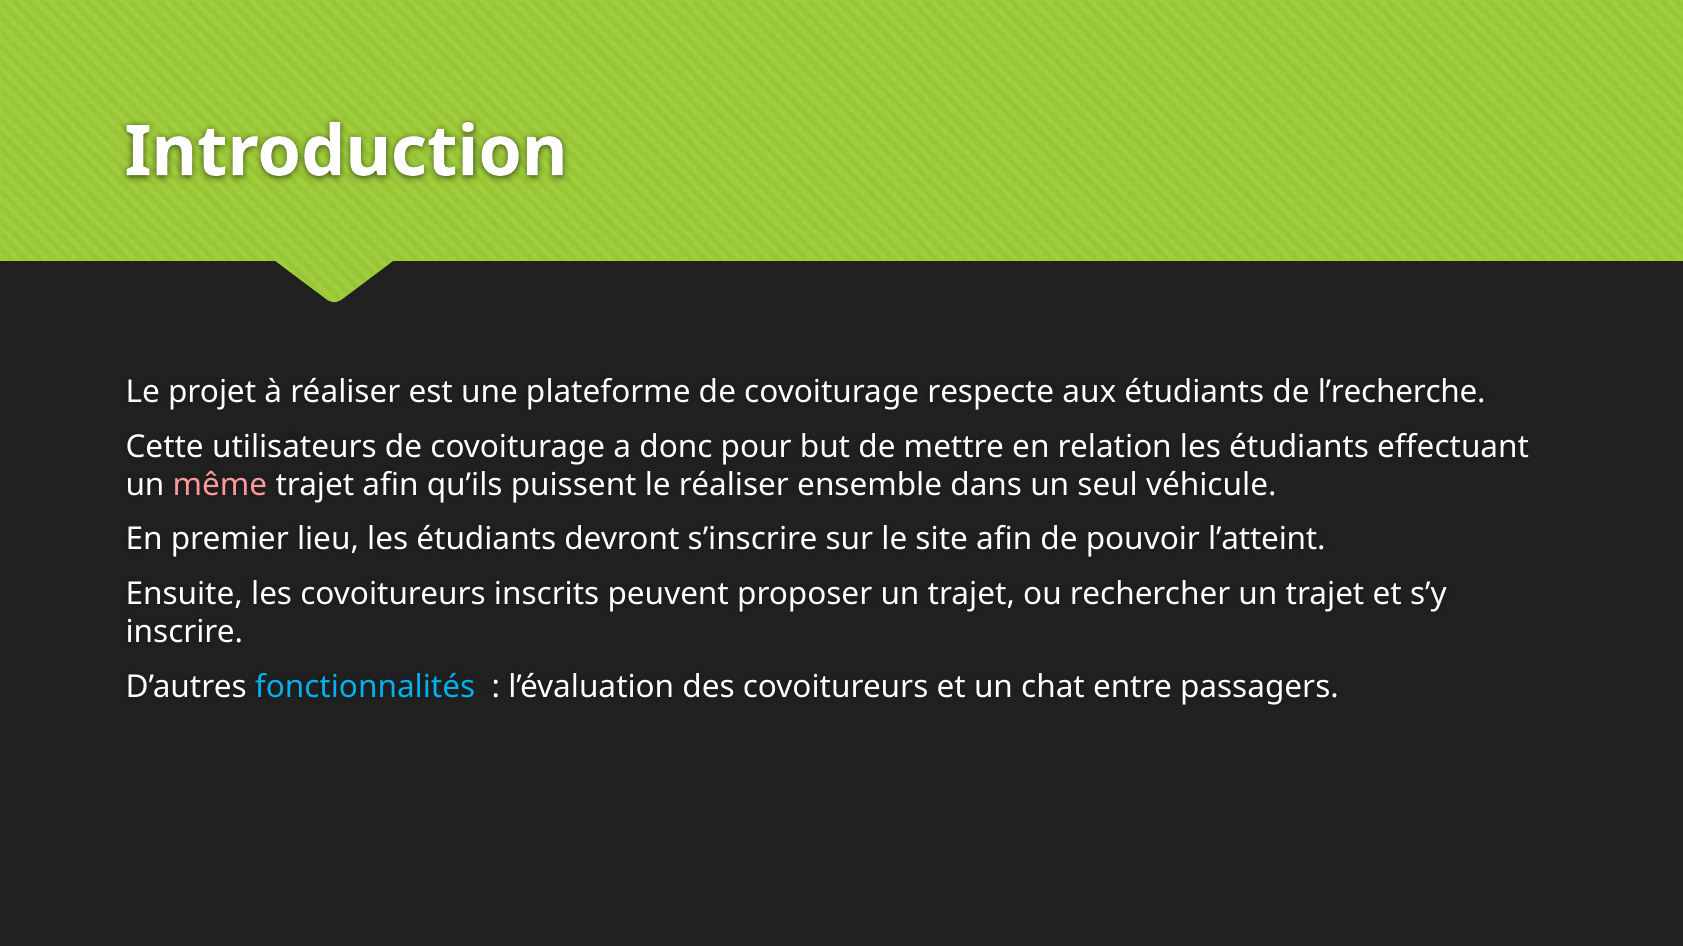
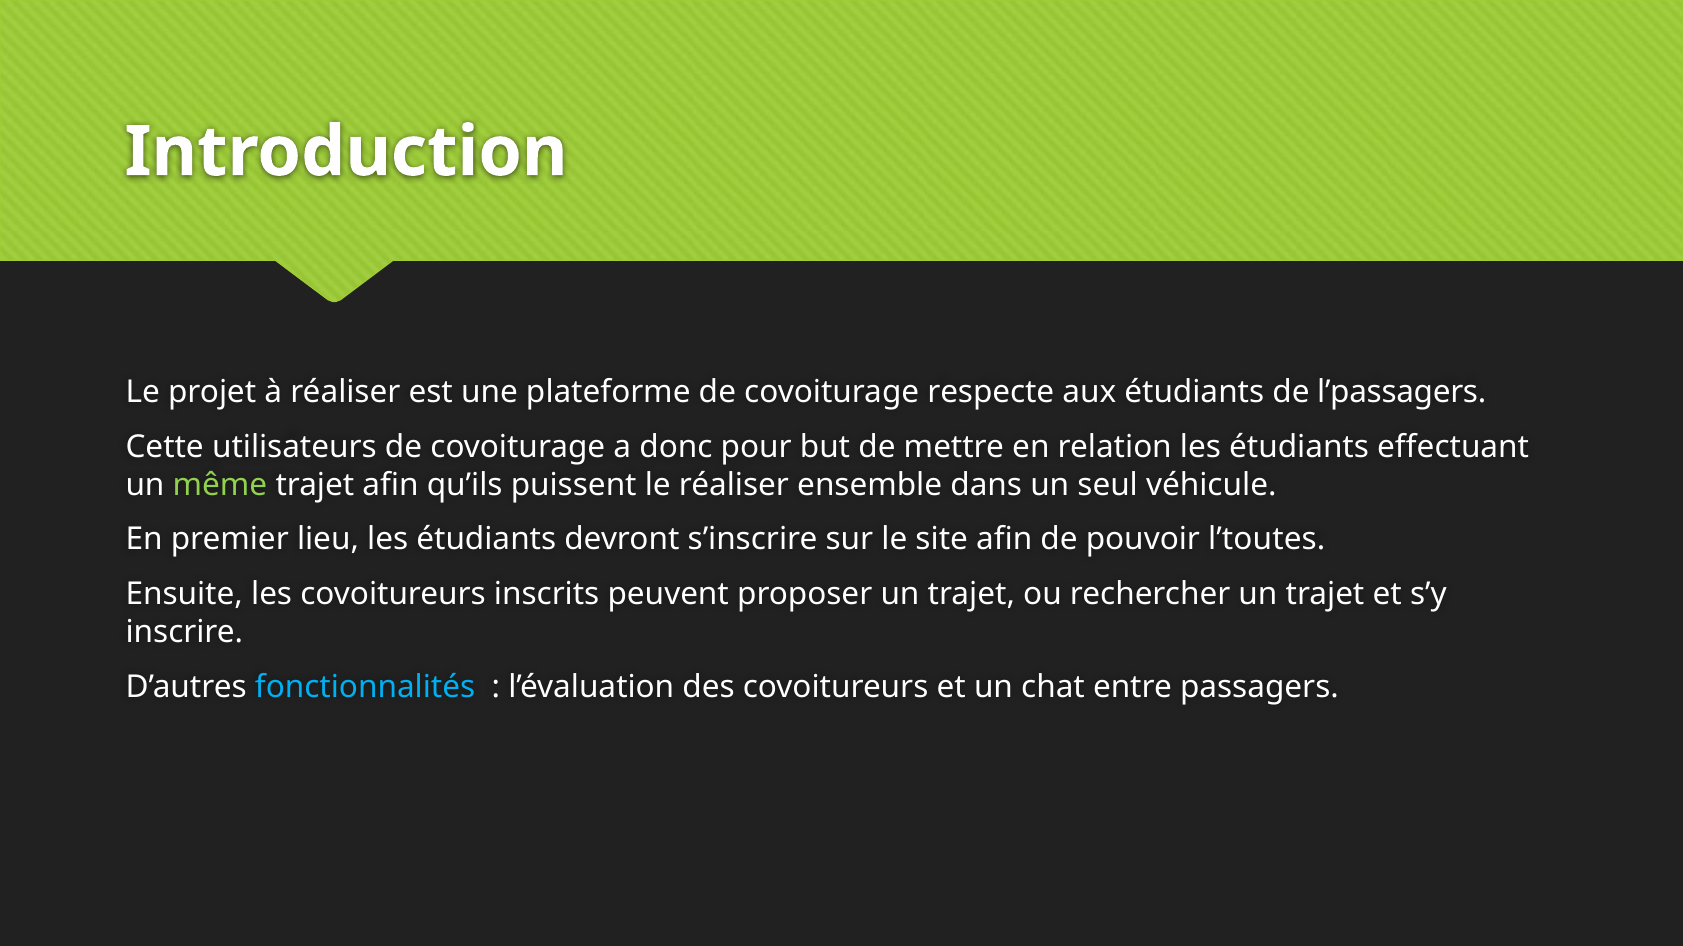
l’recherche: l’recherche -> l’passagers (1402, 393)
même colour: pink -> light green (220, 485)
l’atteint: l’atteint -> l’toutes (1267, 540)
